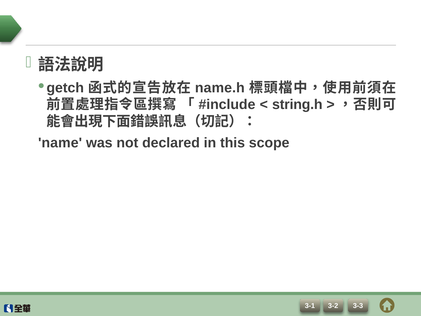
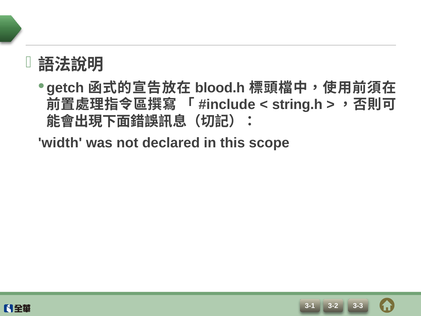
name.h: name.h -> blood.h (220, 88)
name: name -> width (60, 143)
